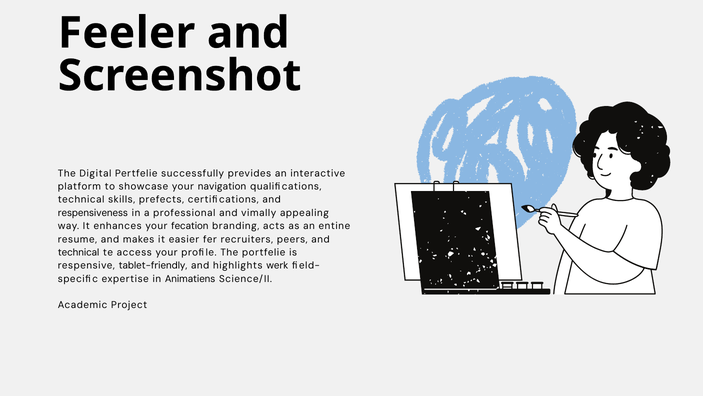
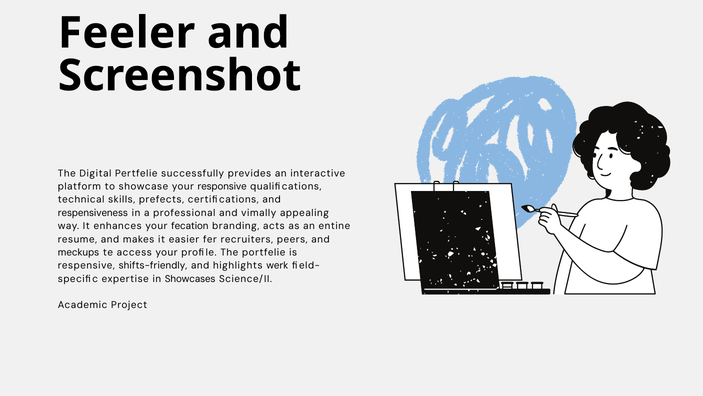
navigation: navigation -> responsive (222, 186)
technical: technical -> meckups (79, 252)
tablet-friendly: tablet-friendly -> shifts-friendly (153, 265)
Animatiens: Animatiens -> Showcases (190, 278)
